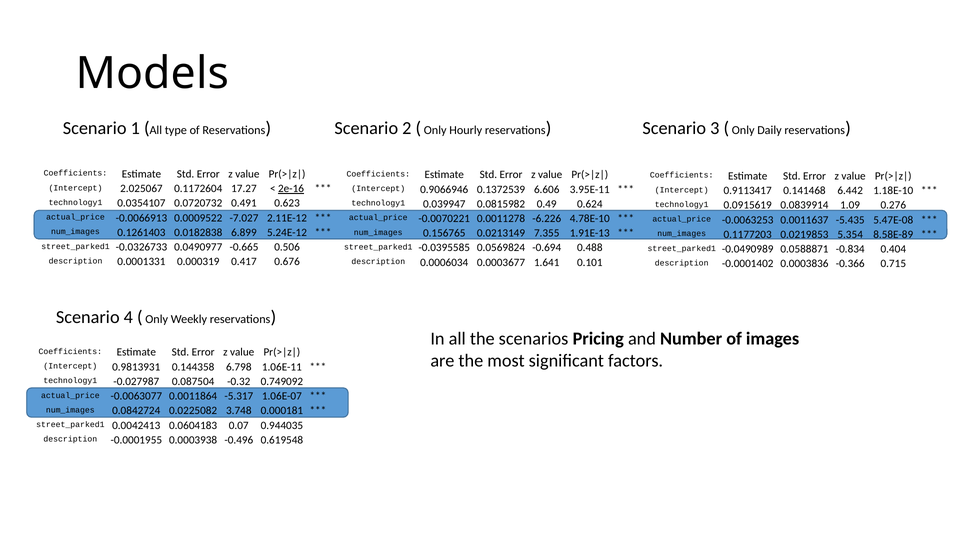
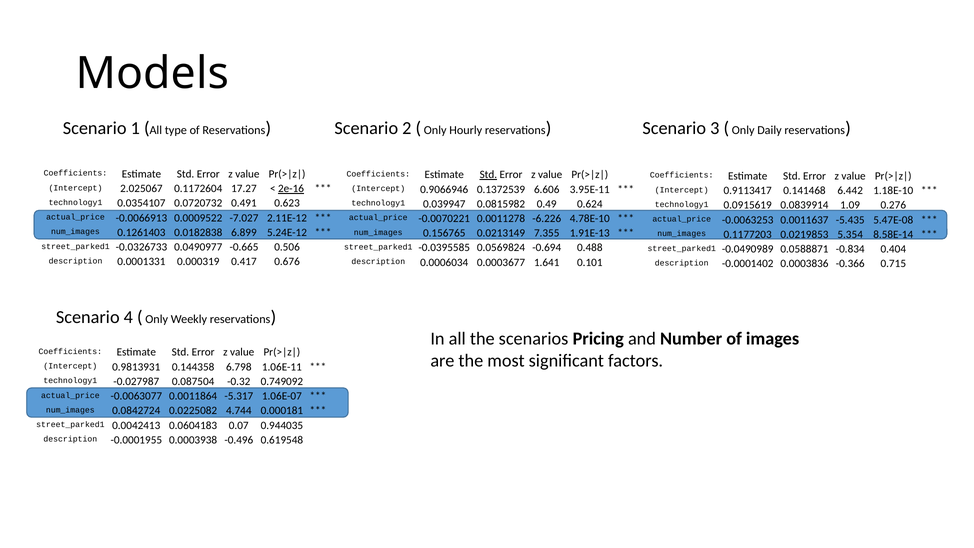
Std underline: none -> present (488, 175)
8.58E-89: 8.58E-89 -> 8.58E-14 (893, 234)
3.748: 3.748 -> 4.744 (239, 411)
